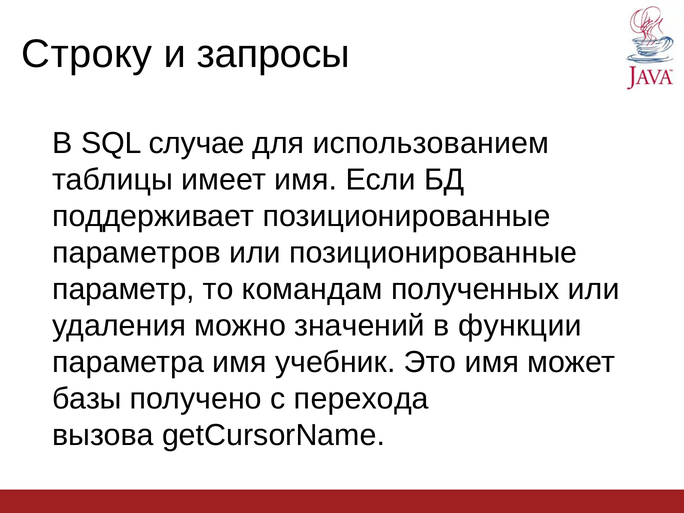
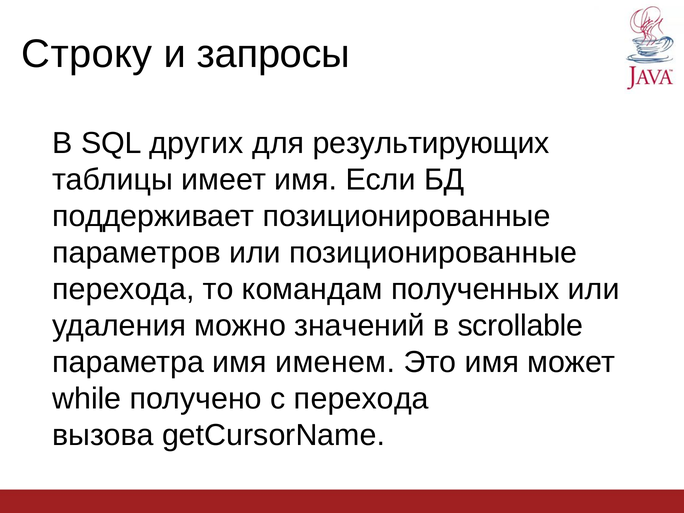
случае: случае -> других (196, 143)
использованием: использованием -> результирующих (431, 143)
параметр: параметр -> перехода (123, 289)
функции: функции -> scrollable (520, 326)
учебник: учебник -> именем (335, 362)
базы: базы -> while (87, 399)
